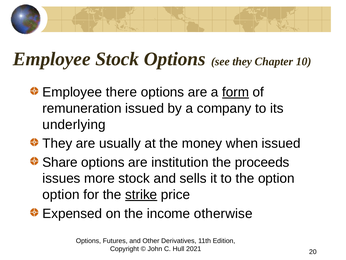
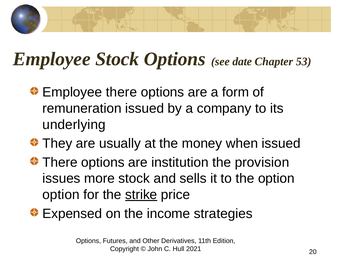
see they: they -> date (242, 61)
10: 10 -> 53 (304, 61)
form underline: present -> none (236, 92)
Share: Share -> There (60, 162)
proceeds: proceeds -> provision (262, 162)
otherwise: otherwise -> strategies (223, 213)
